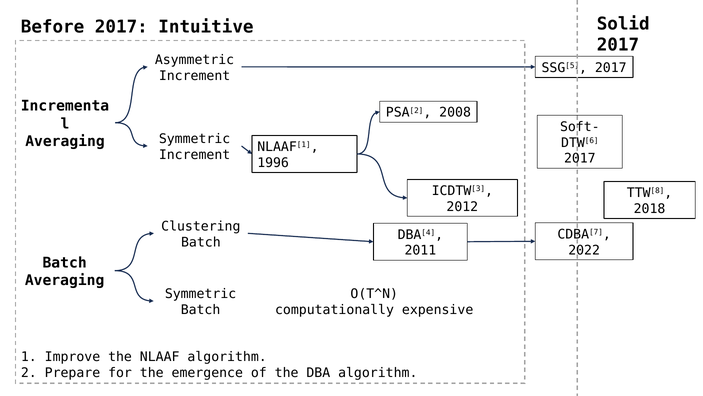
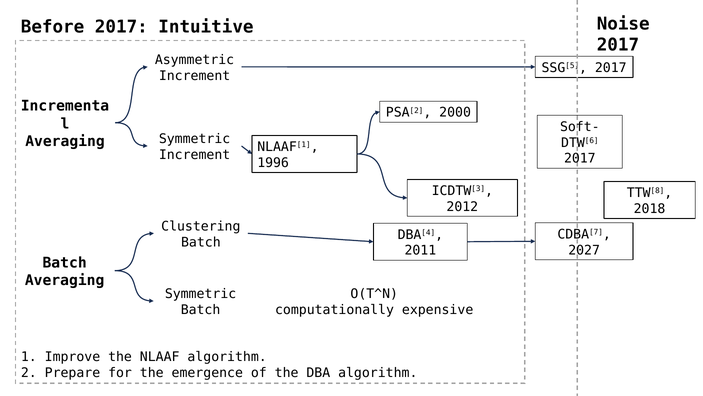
Solid: Solid -> Noise (623, 24)
2008: 2008 -> 2000 (455, 112)
2022: 2022 -> 2027 (584, 250)
